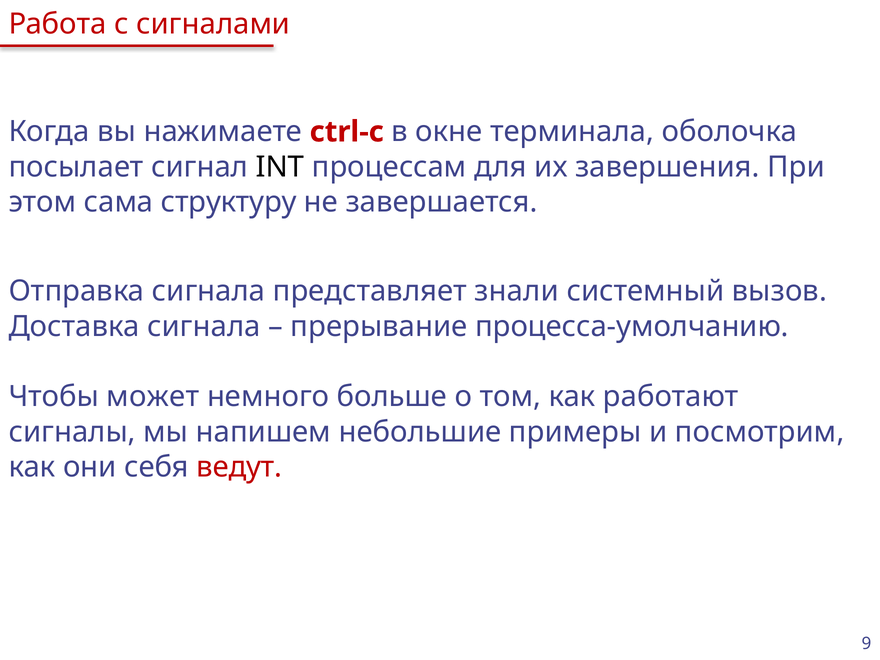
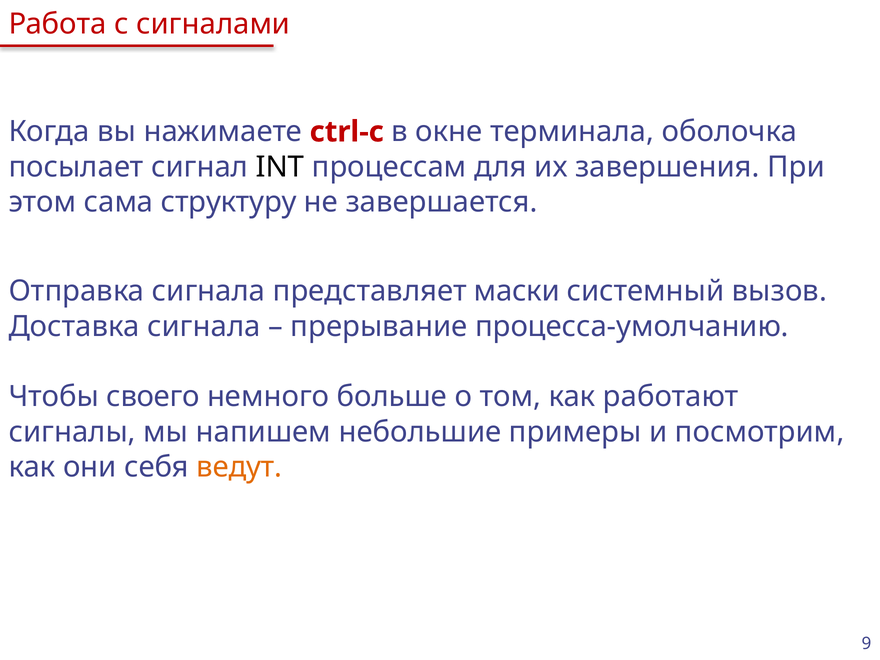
знали: знали -> маски (517, 291)
может: может -> своего (153, 397)
ведут colour: red -> orange (239, 467)
